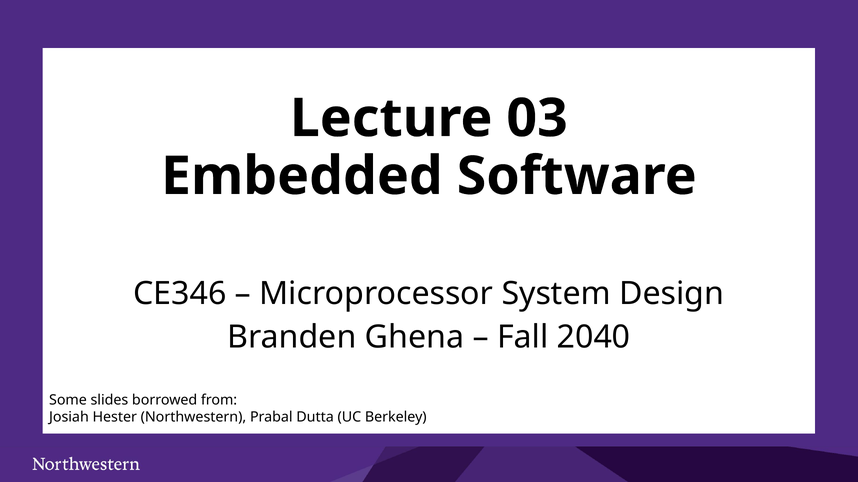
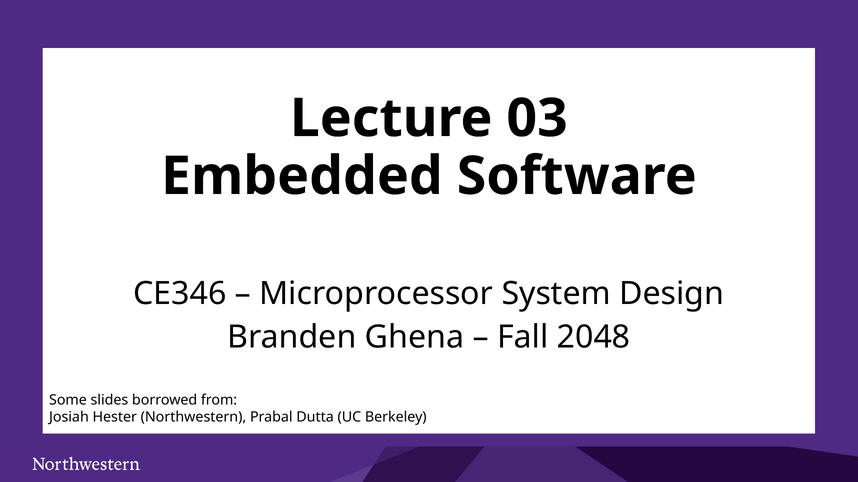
2040: 2040 -> 2048 (594, 338)
